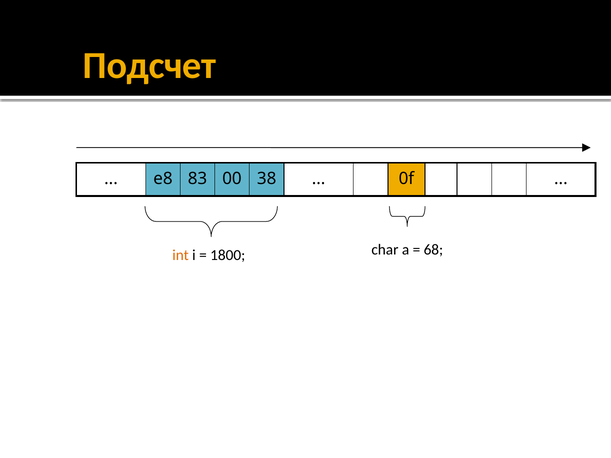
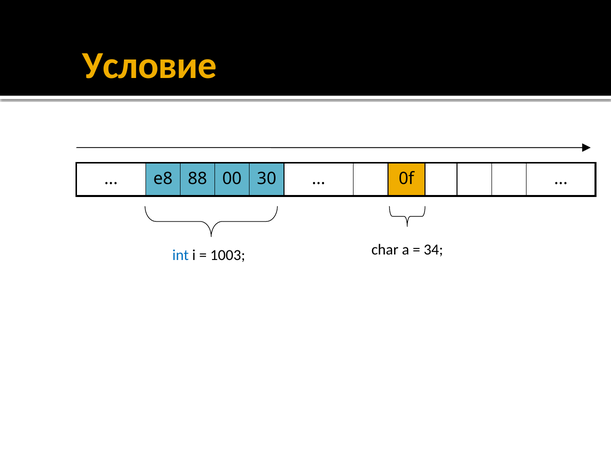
Подсчет: Подсчет -> Условие (150, 66)
83: 83 -> 88 (197, 179)
38: 38 -> 30 (267, 179)
int colour: orange -> blue (181, 255)
1800: 1800 -> 1003 (228, 255)
68: 68 -> 34 (433, 250)
